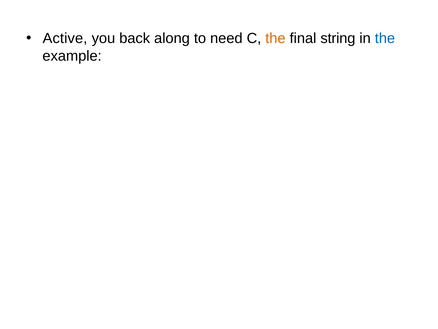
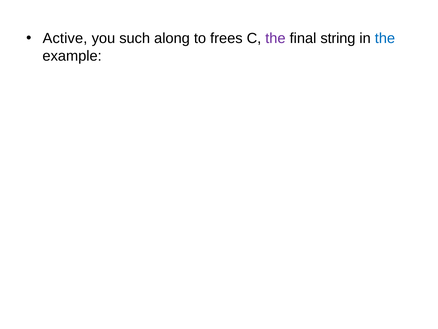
back: back -> such (135, 38)
need: need -> frees (226, 38)
the colour: orange -> purple (275, 38)
